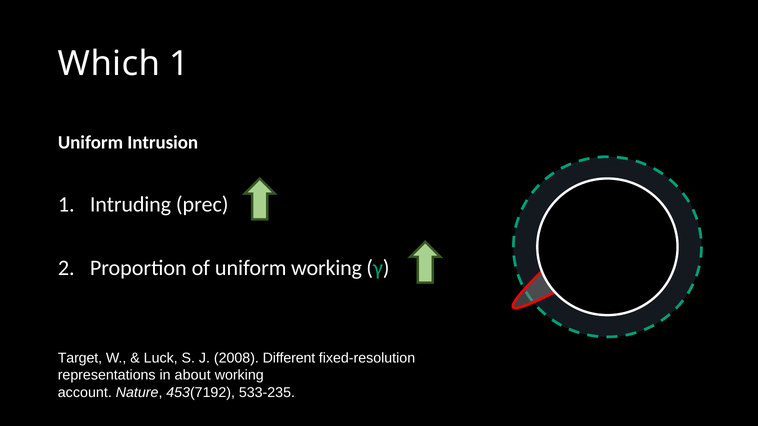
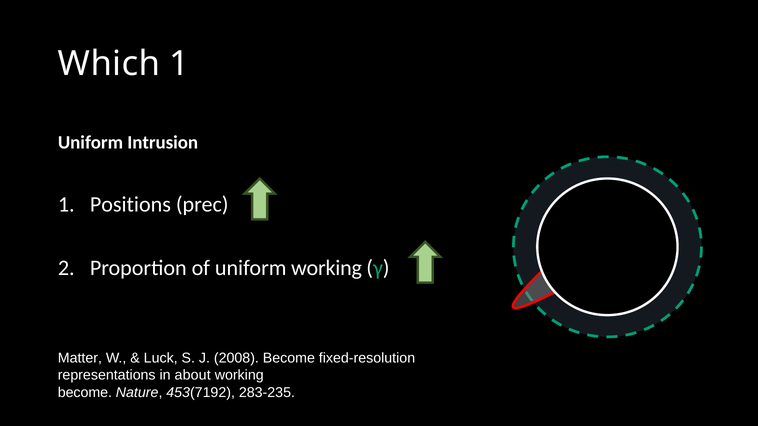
Intruding: Intruding -> Positions (130, 205)
Target: Target -> Matter (80, 359)
2008 Different: Different -> Become (289, 359)
account: account -> become (85, 393)
533-235: 533-235 -> 283-235 (267, 393)
